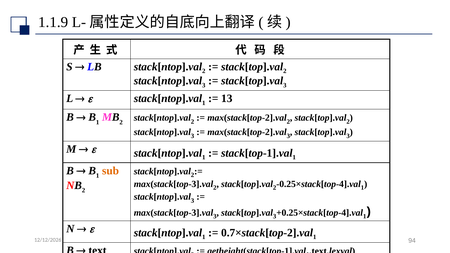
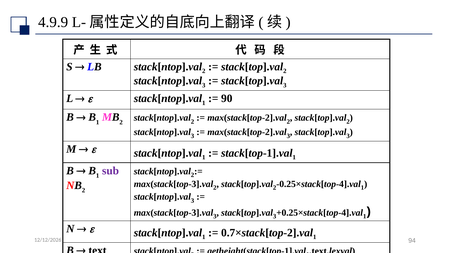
1.1.9: 1.1.9 -> 4.9.9 (53, 22)
13: 13 -> 90 (227, 99)
sub colour: orange -> purple (110, 171)
